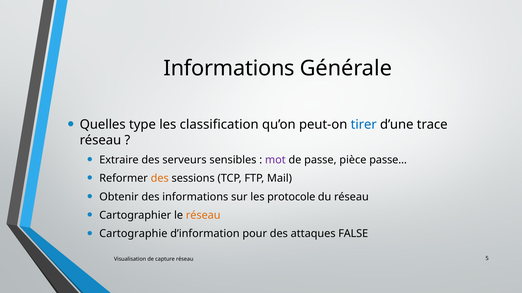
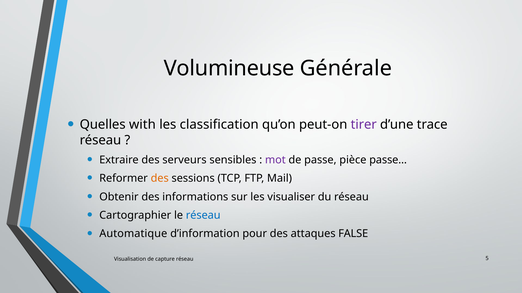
Informations: Informations -> Volumineuse (229, 68)
type: type -> with (142, 125)
tirer colour: blue -> purple (364, 125)
protocole: protocole -> visualiser (291, 197)
réseau colour: orange -> blue (203, 216)
Cartographie: Cartographie -> Automatique (133, 234)
